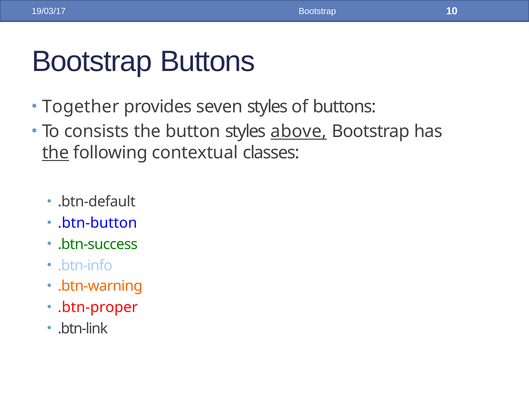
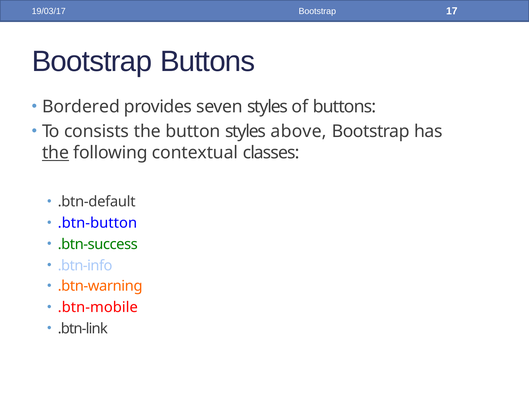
10: 10 -> 17 (452, 11)
Together: Together -> Bordered (81, 107)
above underline: present -> none (299, 132)
.btn-proper: .btn-proper -> .btn-mobile (98, 308)
